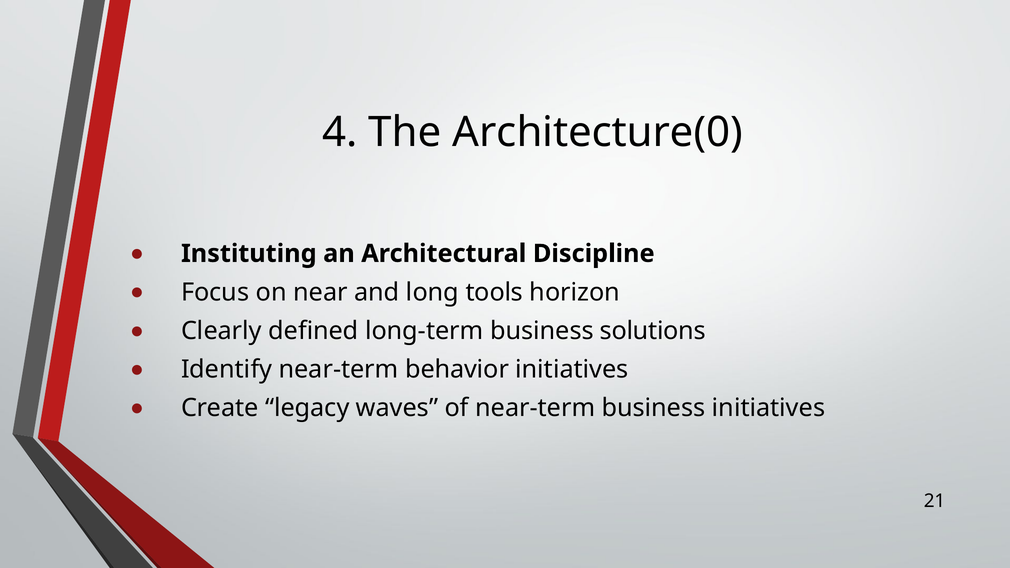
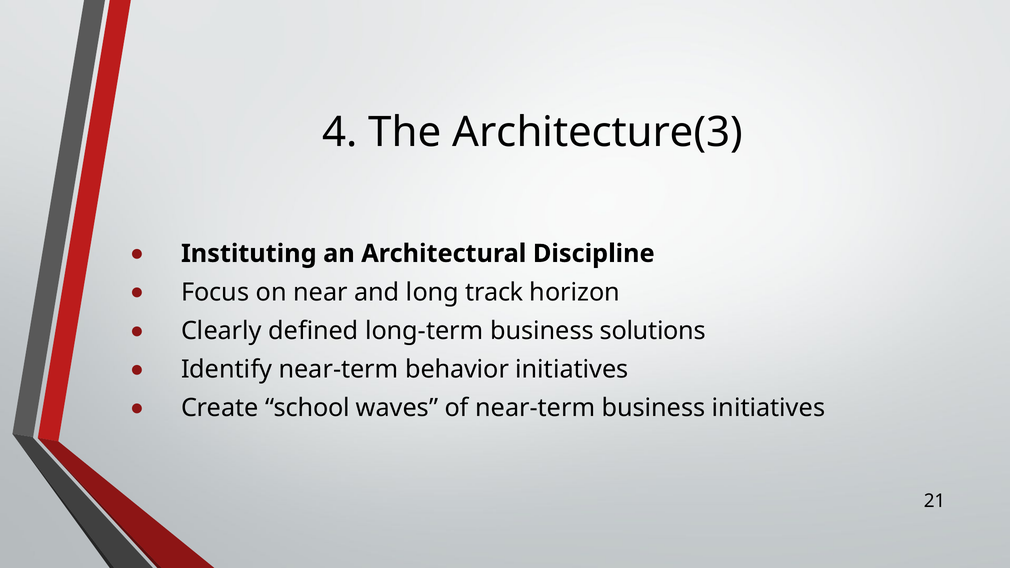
Architecture(0: Architecture(0 -> Architecture(3 (598, 132)
tools: tools -> track (494, 292)
legacy: legacy -> school (307, 408)
